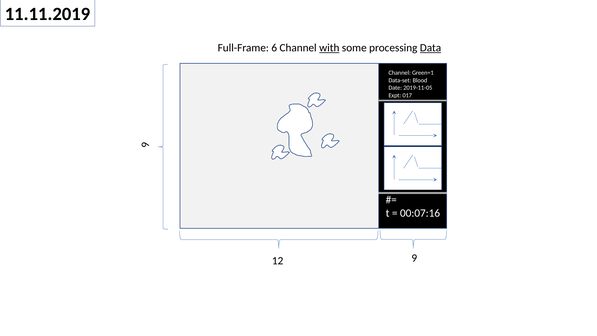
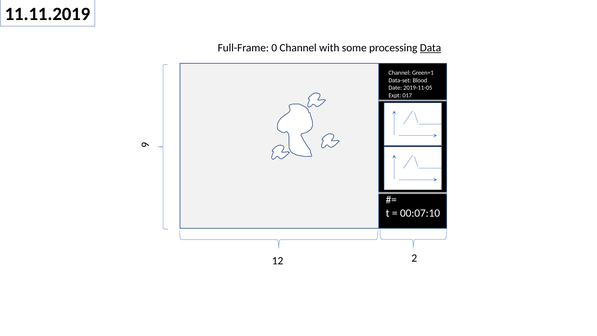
6: 6 -> 0 (274, 48)
with underline: present -> none (329, 48)
00:07:16: 00:07:16 -> 00:07:10 (420, 213)
12 9: 9 -> 2 (414, 258)
